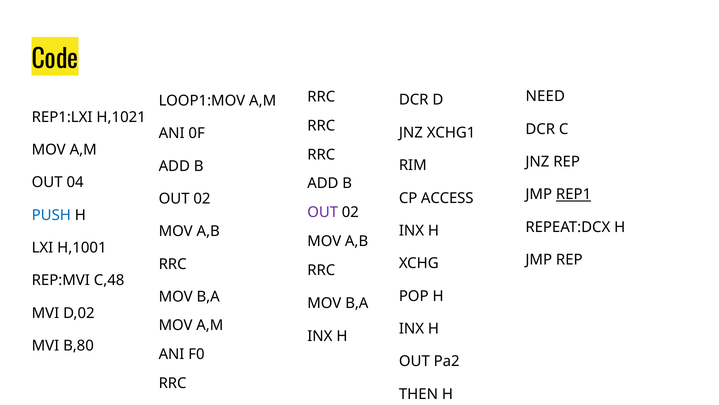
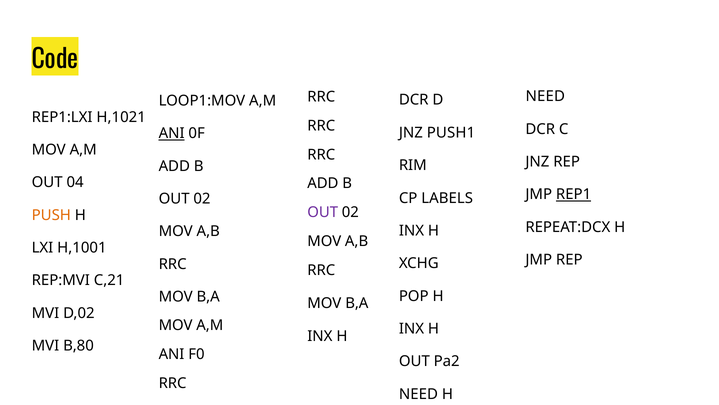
XCHG1: XCHG1 -> PUSH1 (451, 133)
ANI underline: none -> present (172, 133)
ACCESS: ACCESS -> LABELS (447, 198)
PUSH colour: blue -> orange (51, 215)
C,48: C,48 -> C,21 (109, 280)
THEN: THEN -> NEED (418, 394)
